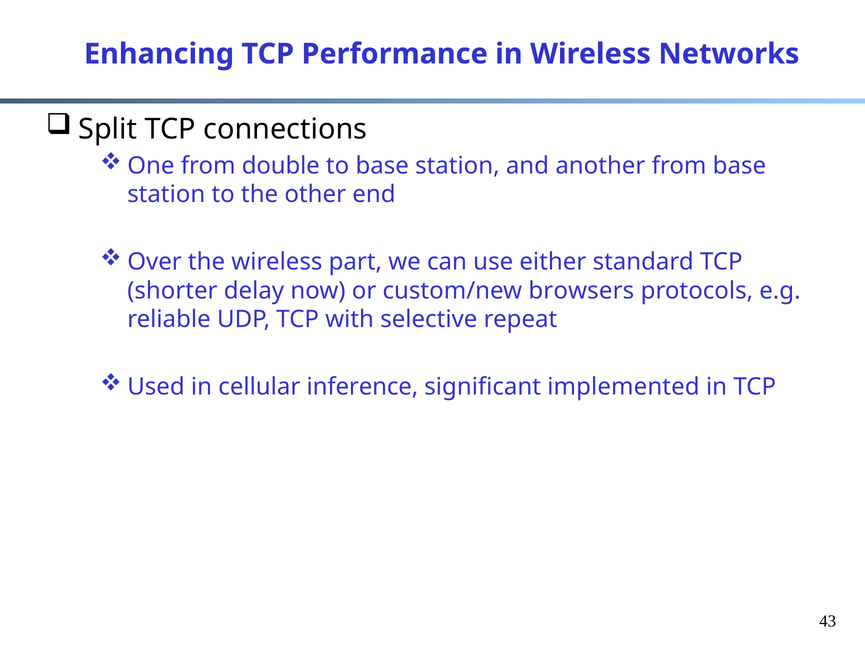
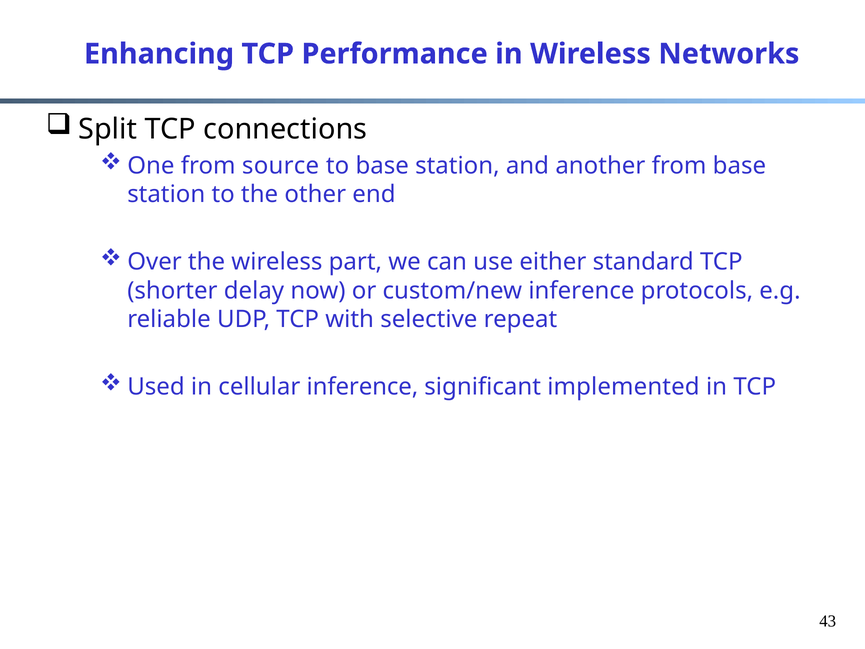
double: double -> source (281, 166)
custom/new browsers: browsers -> inference (581, 291)
